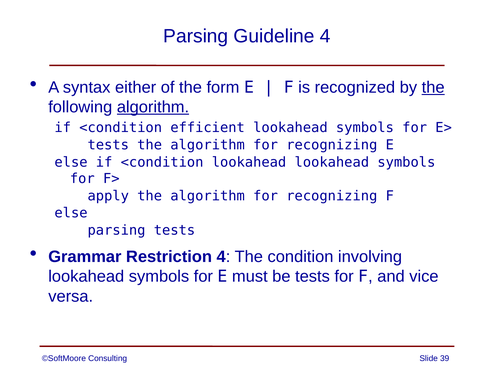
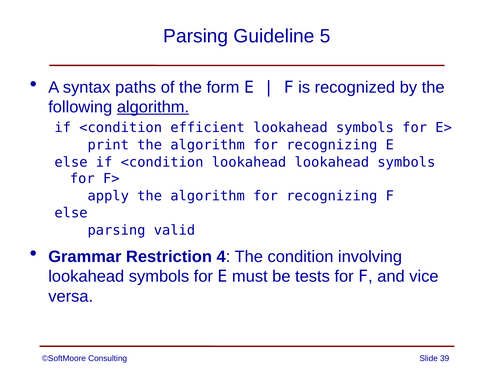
Guideline 4: 4 -> 5 (325, 36)
either: either -> paths (136, 87)
the underline: present -> none (433, 87)
tests: tests -> print (108, 145)
parsing tests: tests -> valid (174, 230)
